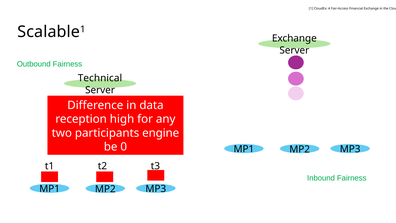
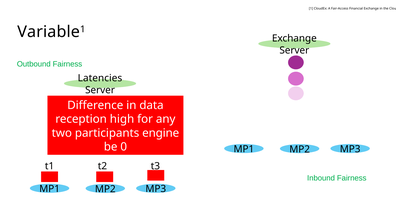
Scalable: Scalable -> Variable (49, 32)
Technical: Technical -> Latencies (100, 78)
